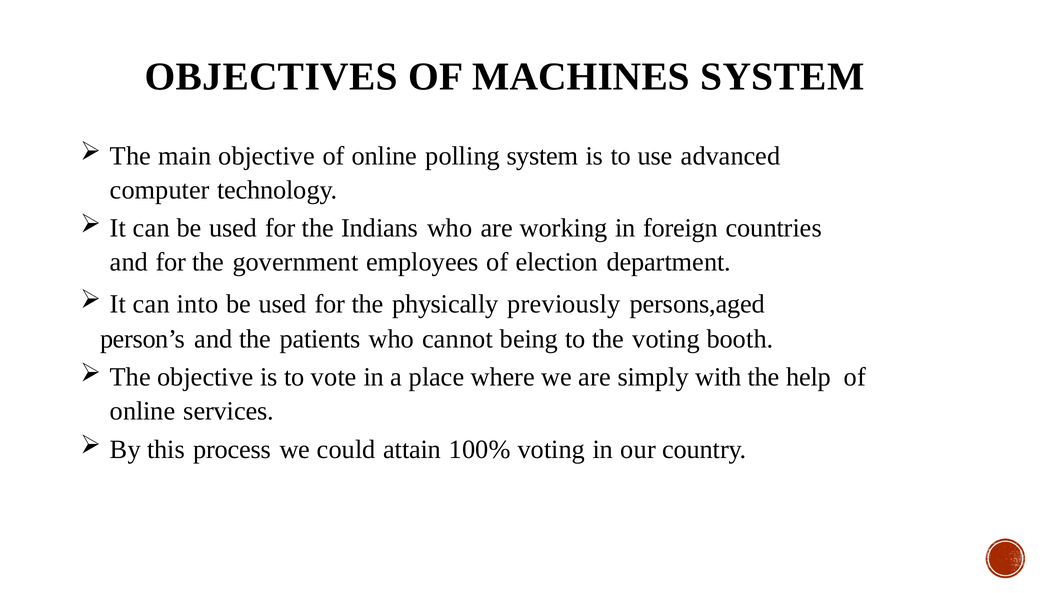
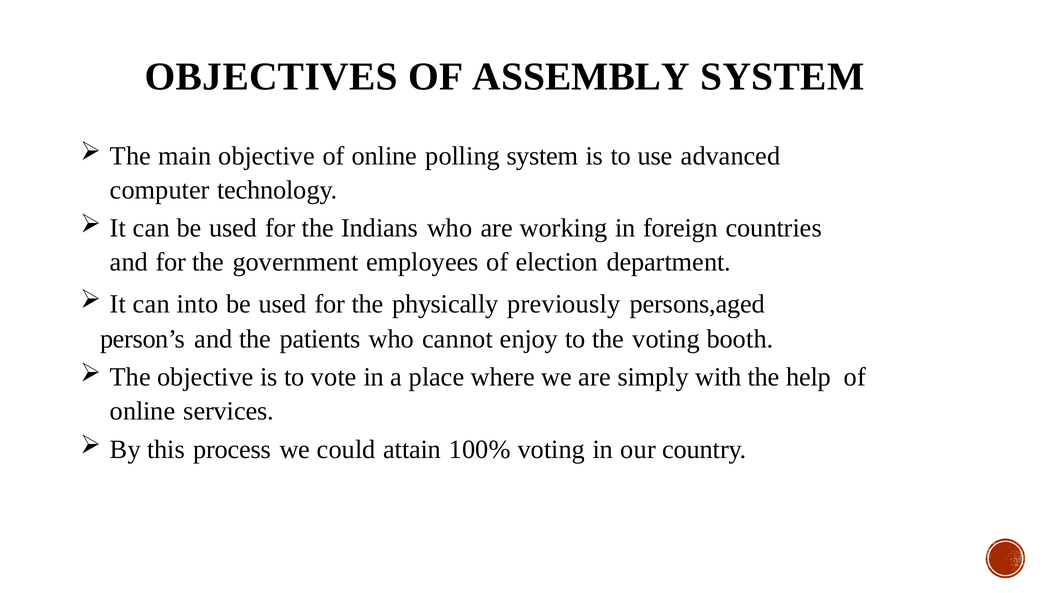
MACHINES: MACHINES -> ASSEMBLY (581, 76)
being: being -> enjoy (529, 339)
